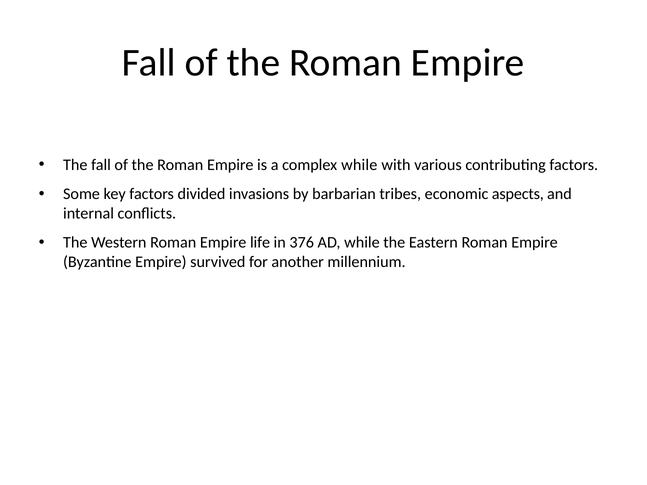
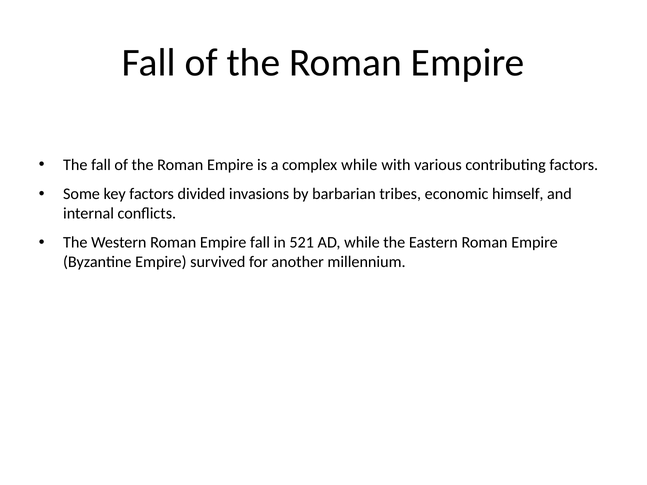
aspects: aspects -> himself (518, 194)
Empire life: life -> fall (260, 243)
376: 376 -> 521 (302, 243)
